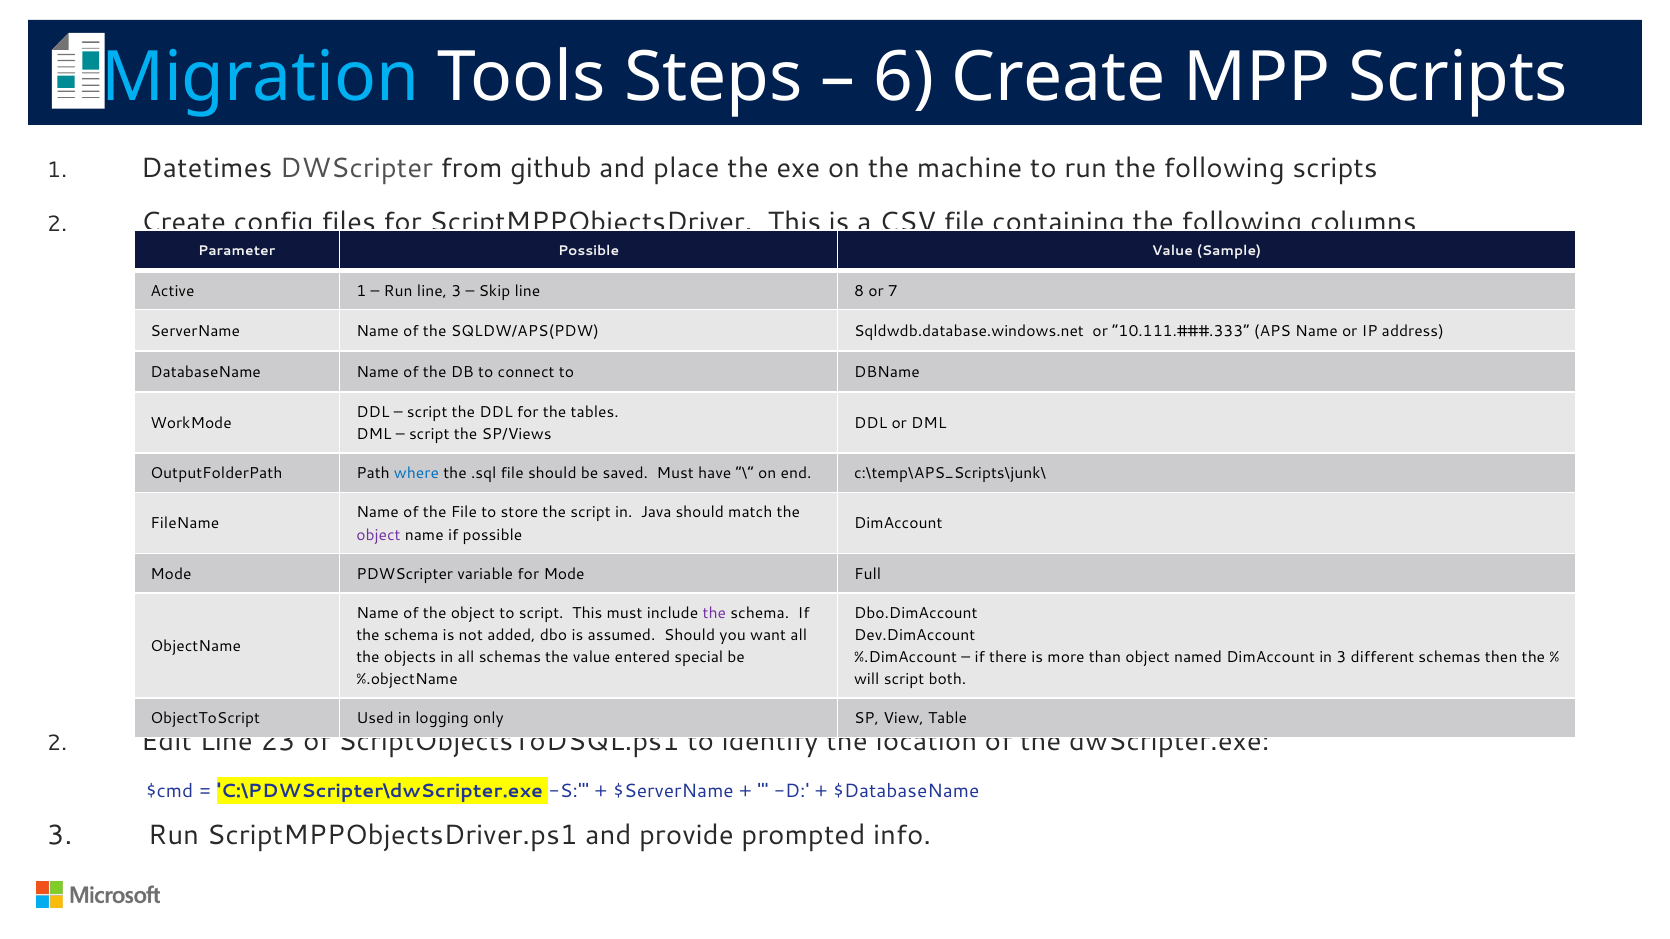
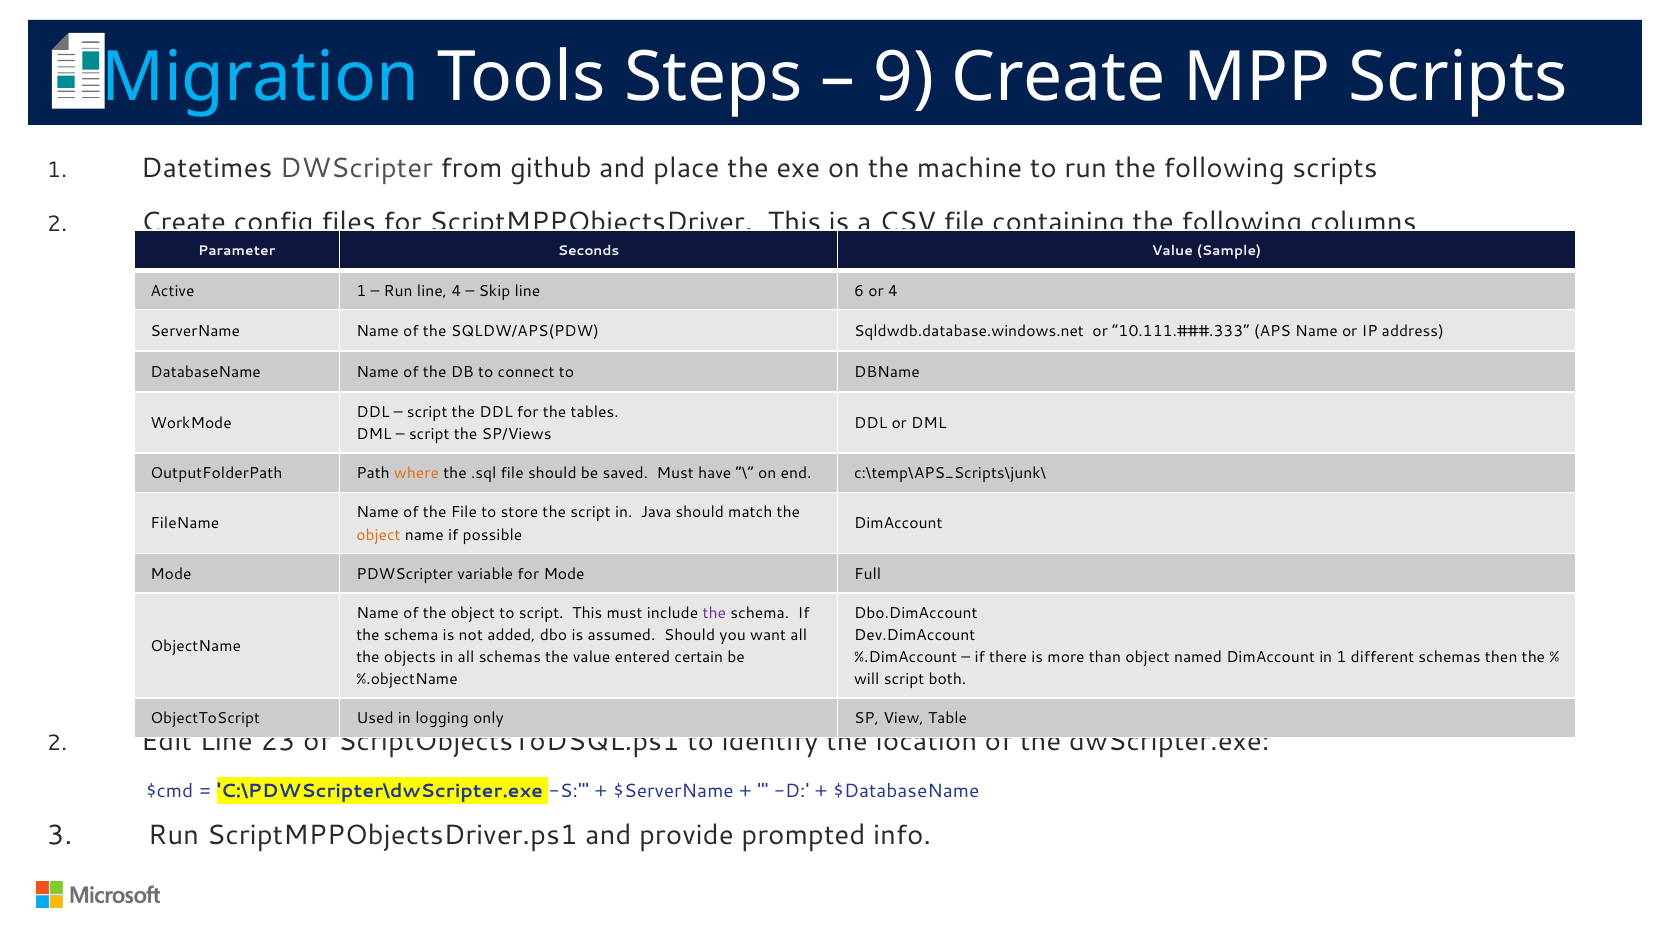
6: 6 -> 9 (904, 77)
Parameter Possible: Possible -> Seconds (589, 251)
line 3: 3 -> 4 (456, 291)
8: 8 -> 6 (859, 291)
or 7: 7 -> 4 (893, 291)
where colour: blue -> orange (416, 474)
object colour: purple -> orange (378, 535)
special: special -> certain (699, 658)
in 3: 3 -> 1 (1341, 658)
